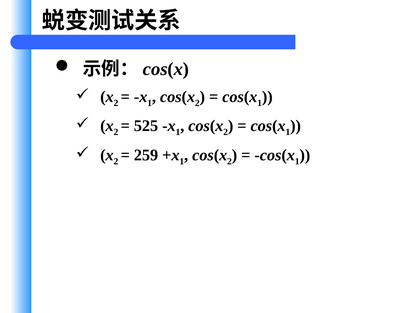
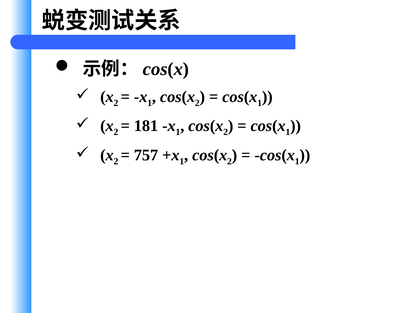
525: 525 -> 181 (146, 126)
259: 259 -> 757 (146, 155)
